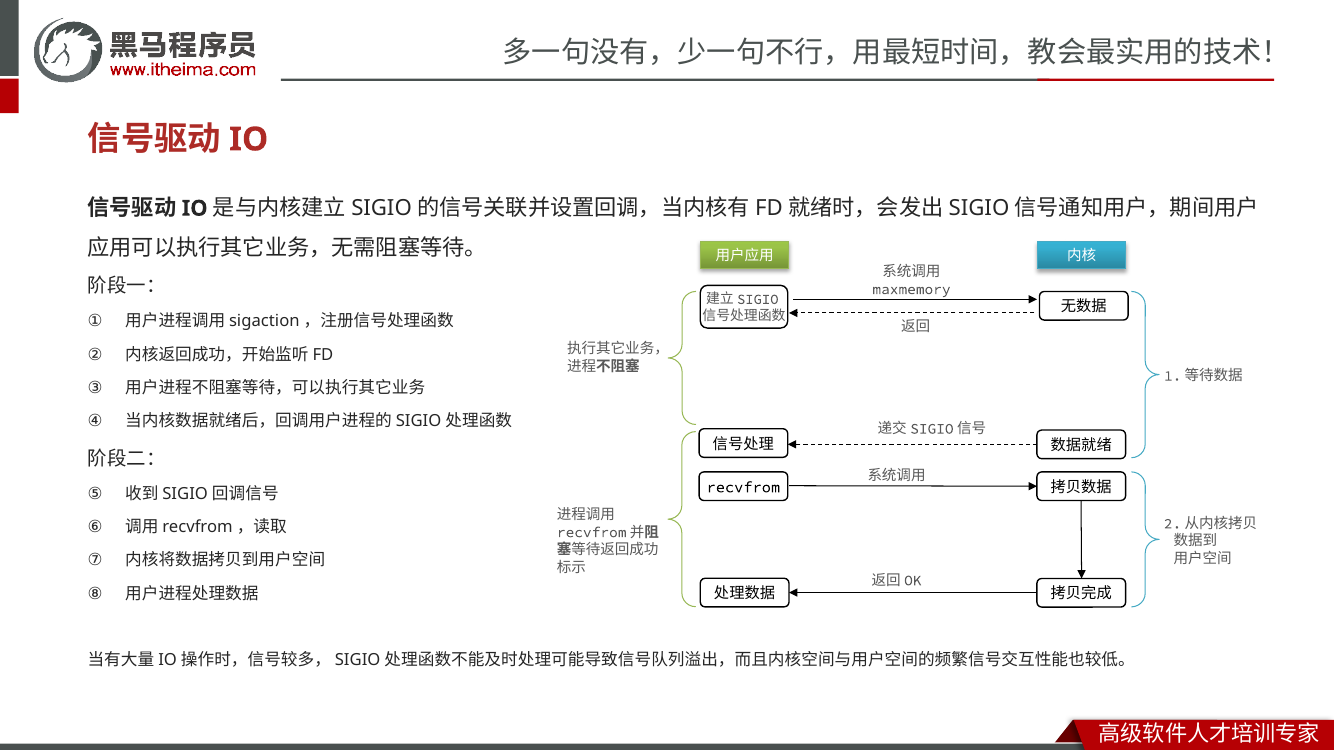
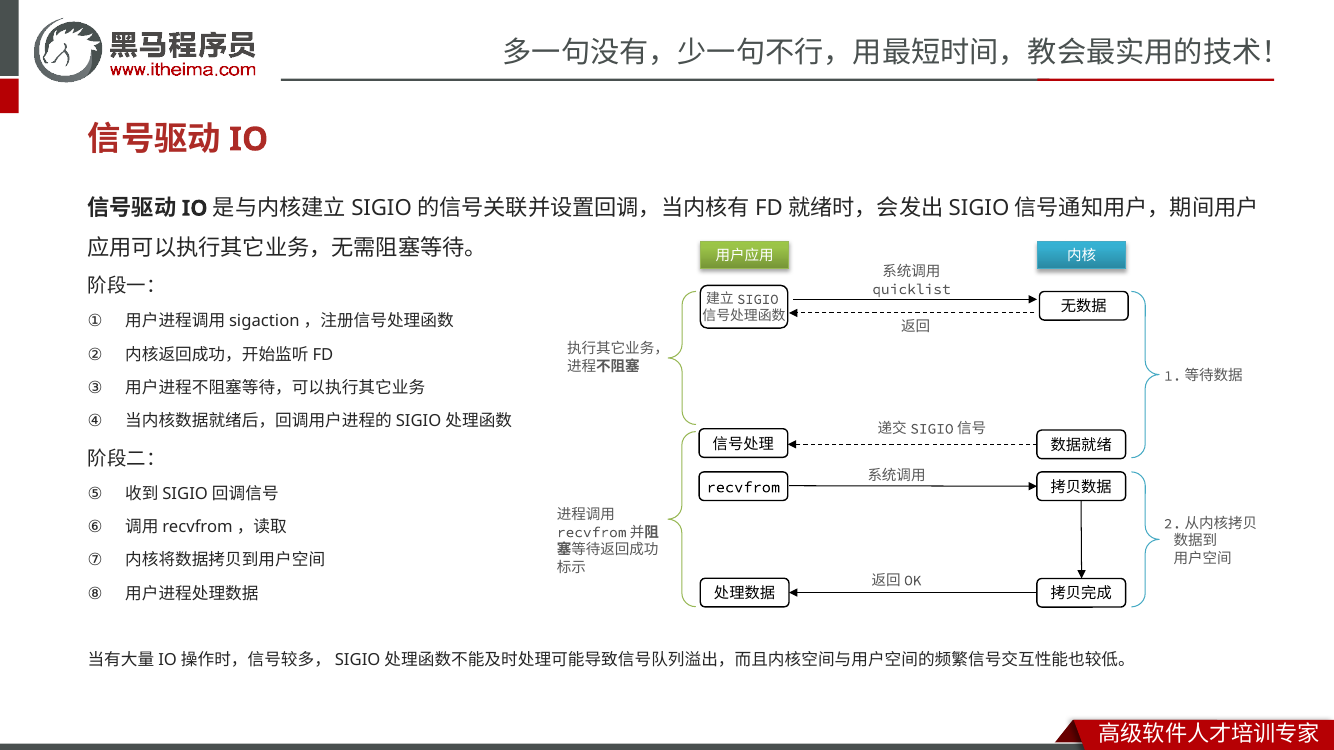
maxmemory: maxmemory -> quicklist (911, 289)
